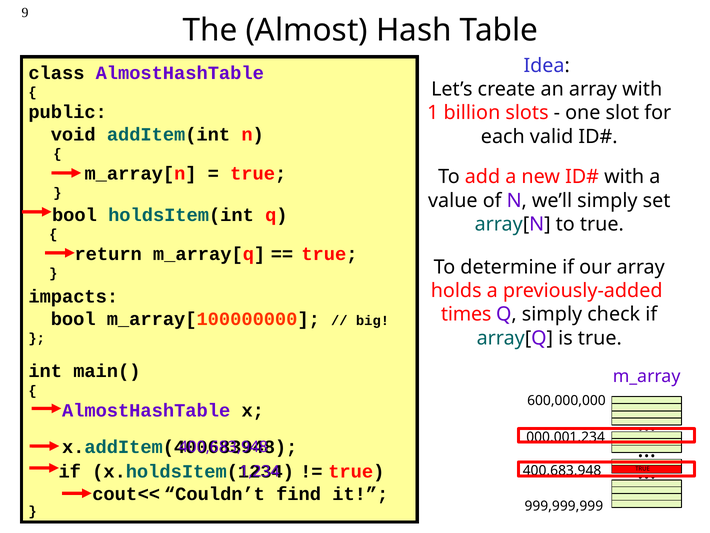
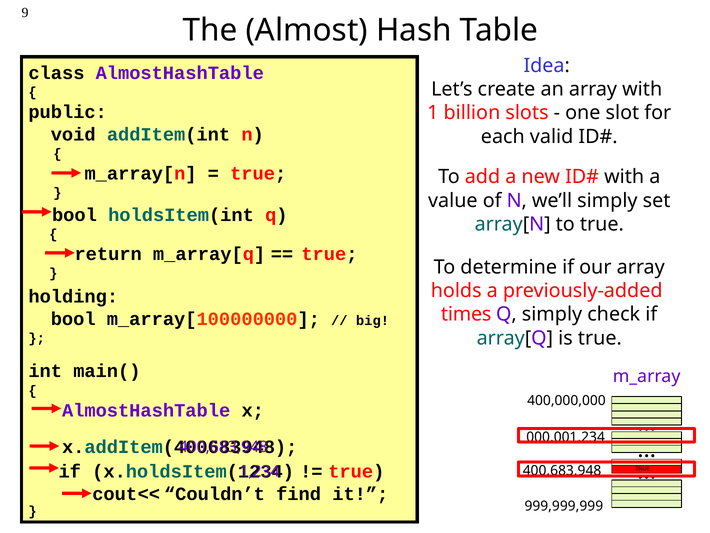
impacts: impacts -> holding (73, 296)
600,000,000: 600,000,000 -> 400,000,000 (566, 401)
